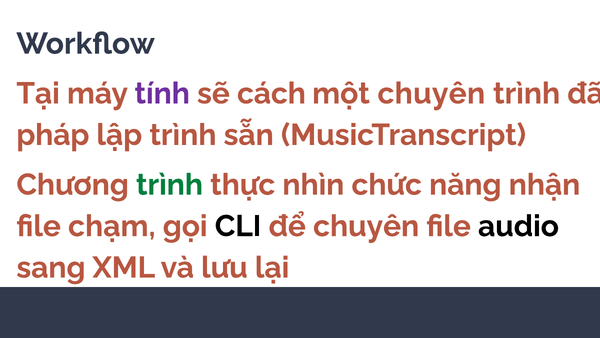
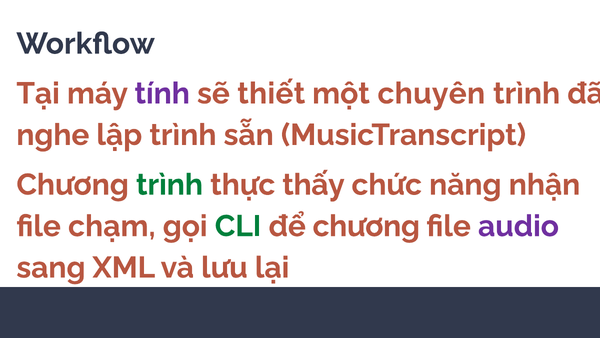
cách: cách -> thiết (271, 93)
pháp: pháp -> nghe (53, 135)
nhìn: nhìn -> thấy (313, 185)
CLI colour: black -> green (238, 226)
để chuyên: chuyên -> chương (366, 226)
audio colour: black -> purple (518, 226)
